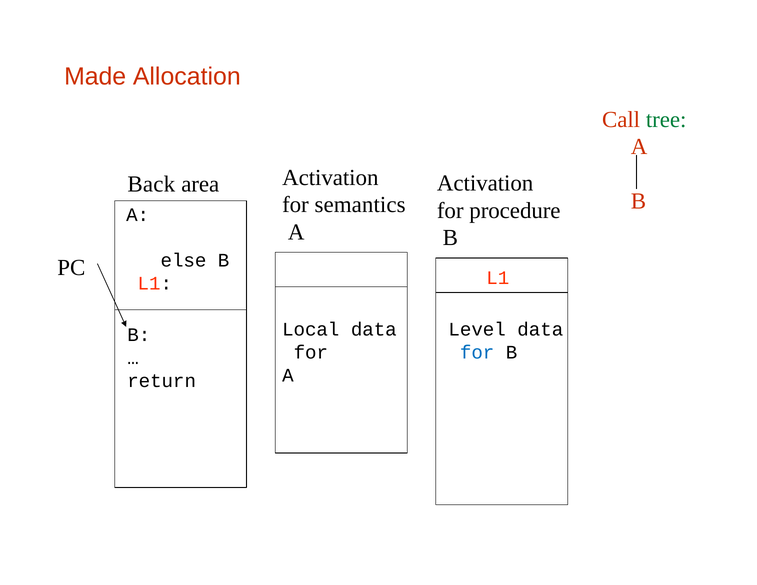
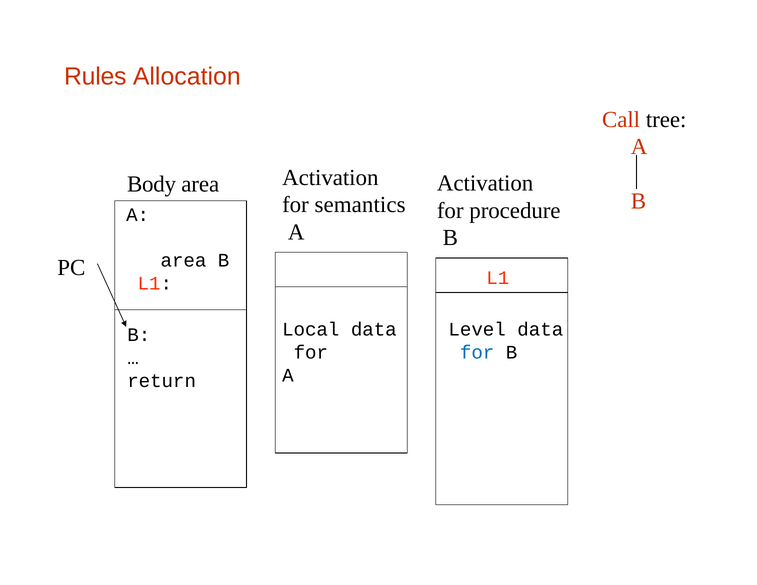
Made: Made -> Rules (95, 77)
tree colour: green -> black (666, 119)
Back: Back -> Body (152, 184)
else: else -> area (183, 261)
